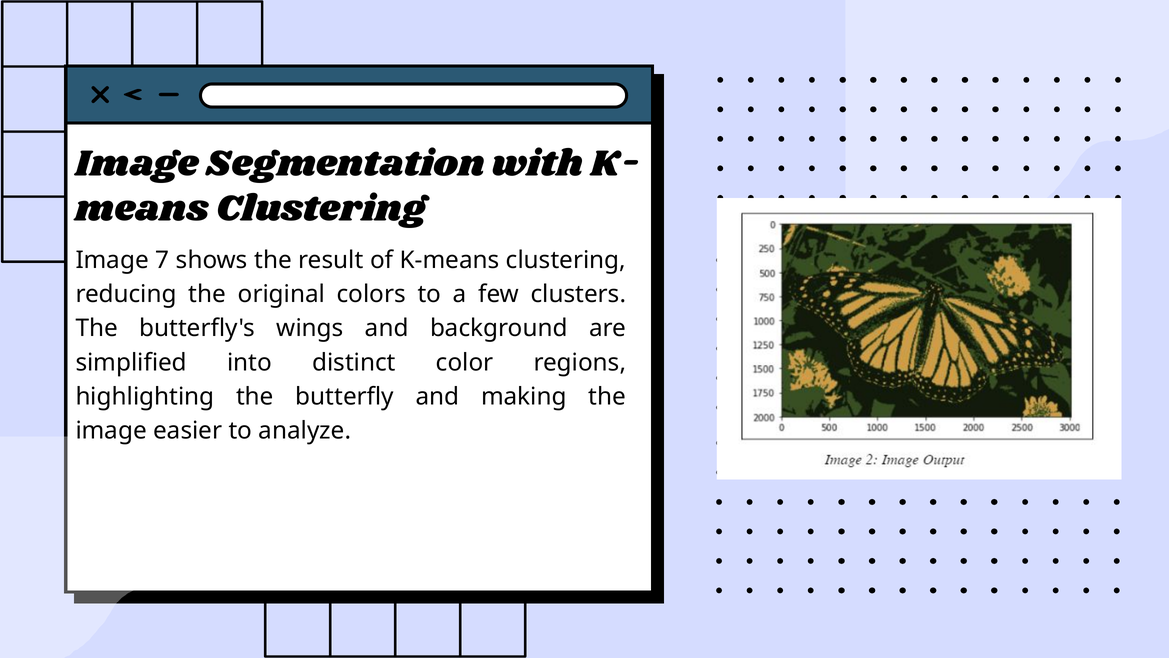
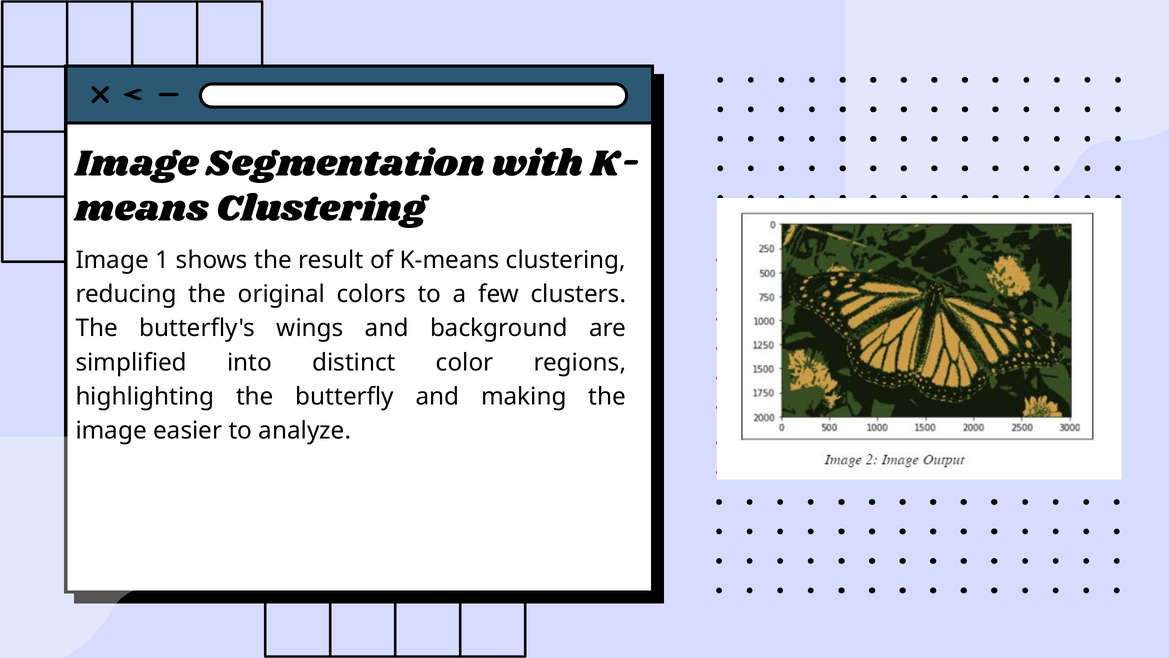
7: 7 -> 1 (162, 260)
